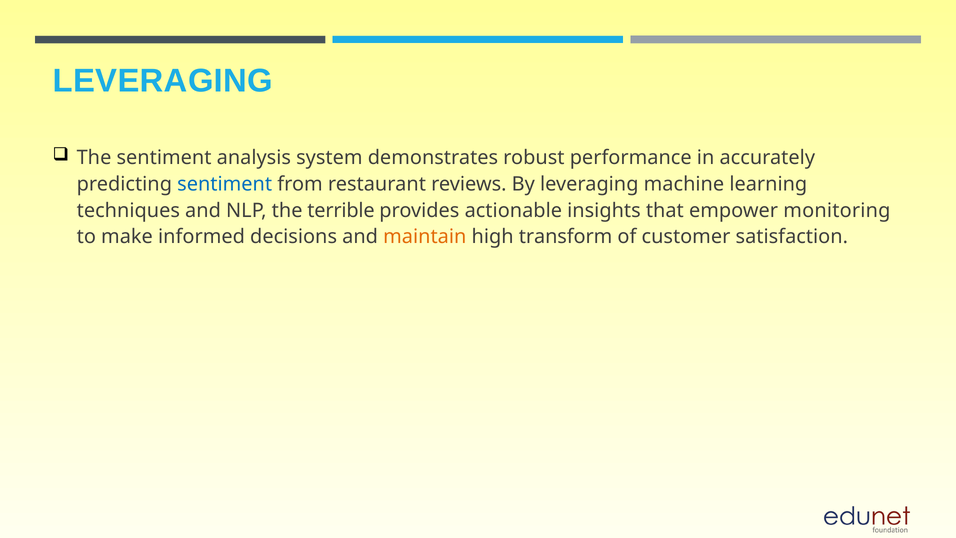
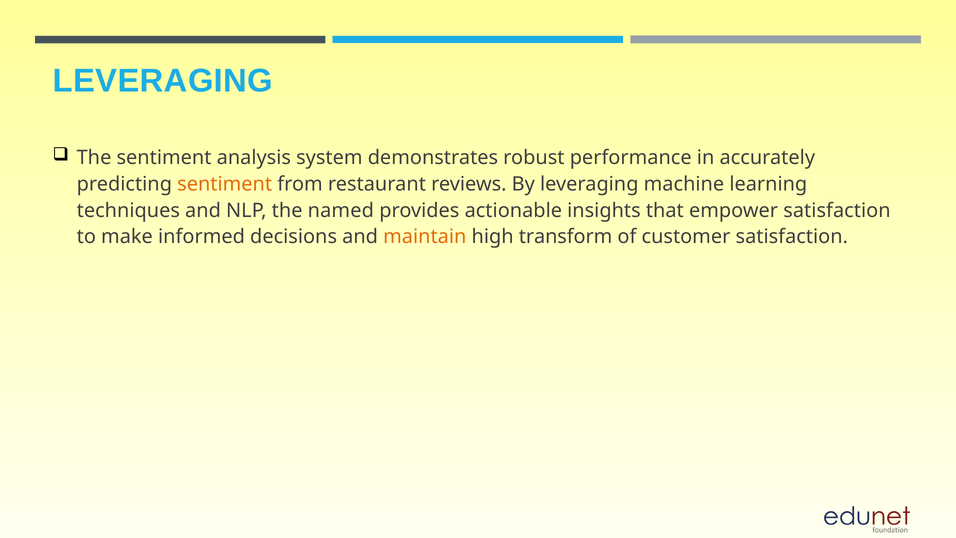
sentiment colour: blue -> orange (225, 184)
terrible: terrible -> named (341, 210)
empower monitoring: monitoring -> satisfaction (837, 210)
